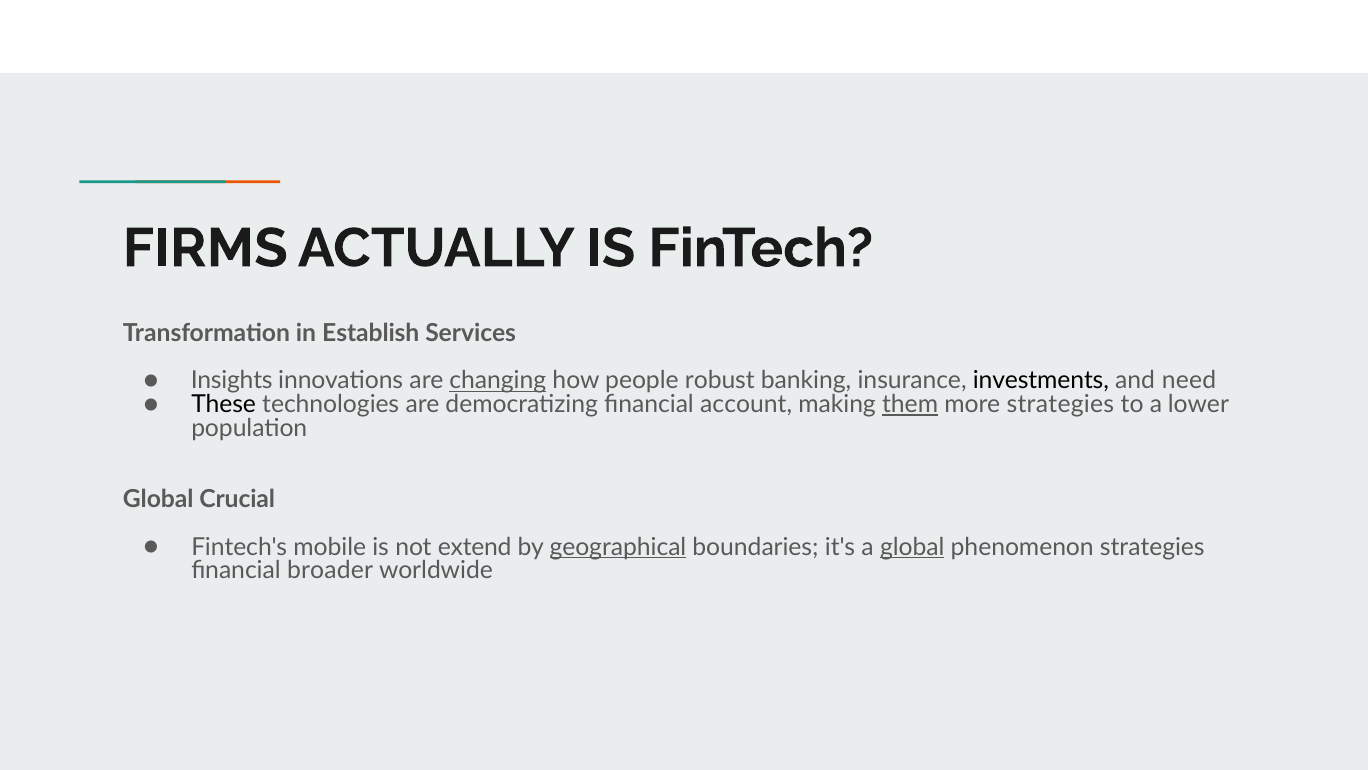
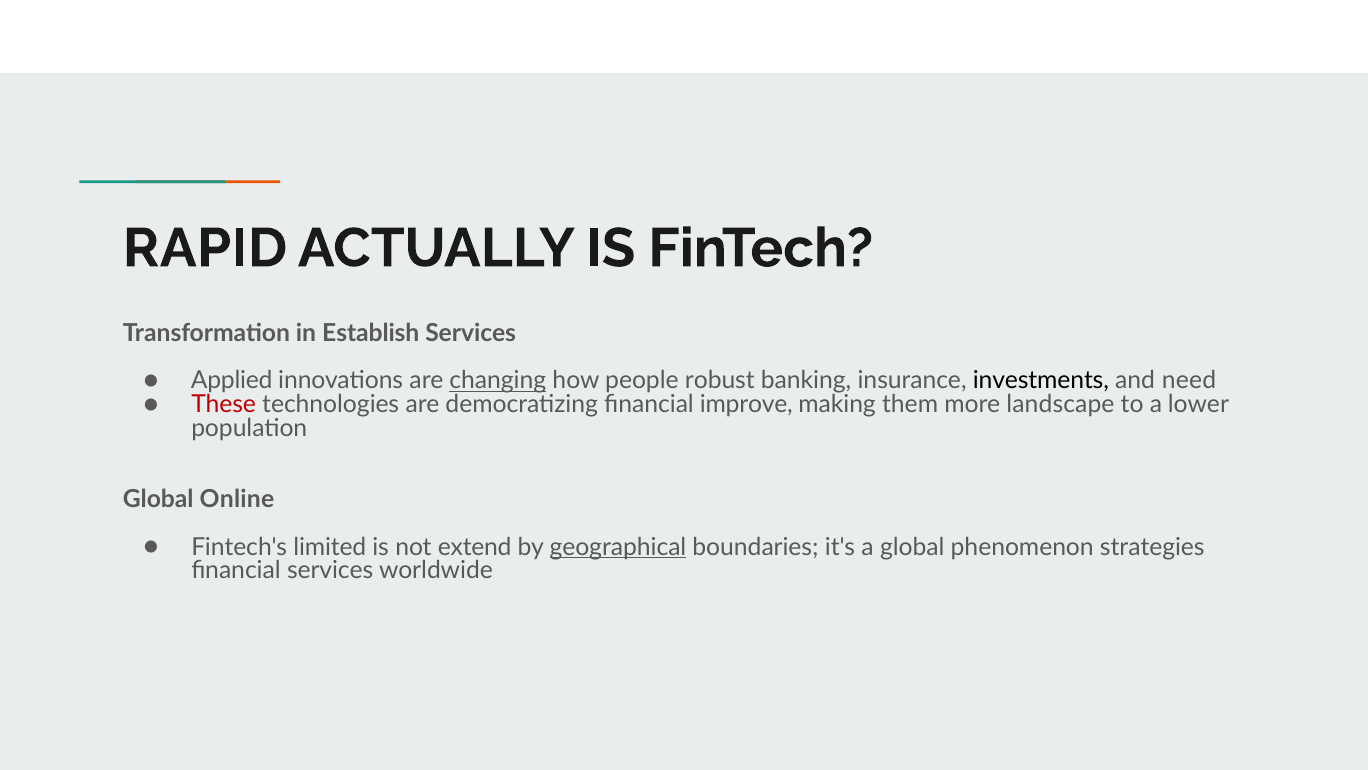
FIRMS: FIRMS -> RAPID (205, 248)
Insights: Insights -> Applied (232, 380)
These colour: black -> red (224, 404)
account: account -> improve (746, 404)
them underline: present -> none (910, 404)
more strategies: strategies -> landscape (1060, 404)
Crucial: Crucial -> Online (237, 499)
mobile: mobile -> limited (330, 547)
global underline: present -> none (912, 547)
financial broader: broader -> services (330, 570)
